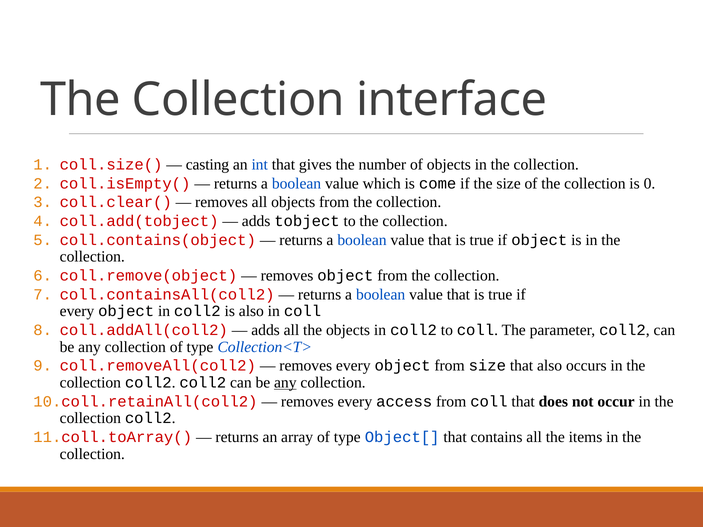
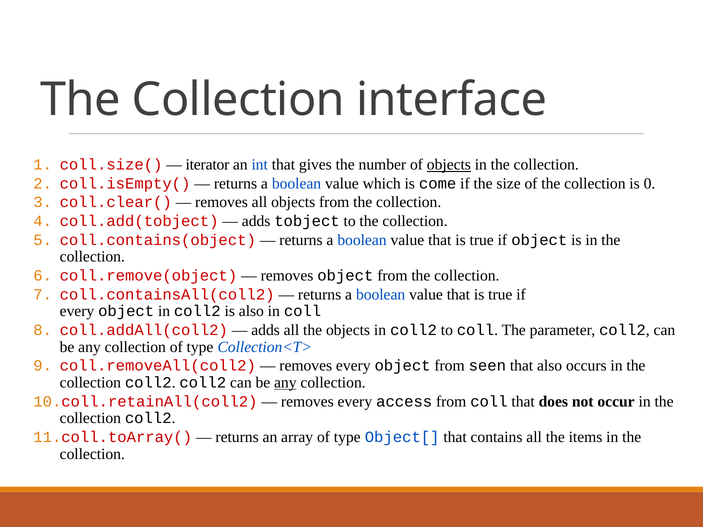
casting: casting -> iterator (207, 165)
objects underline: none -> present (449, 165)
from size: size -> seen (487, 366)
